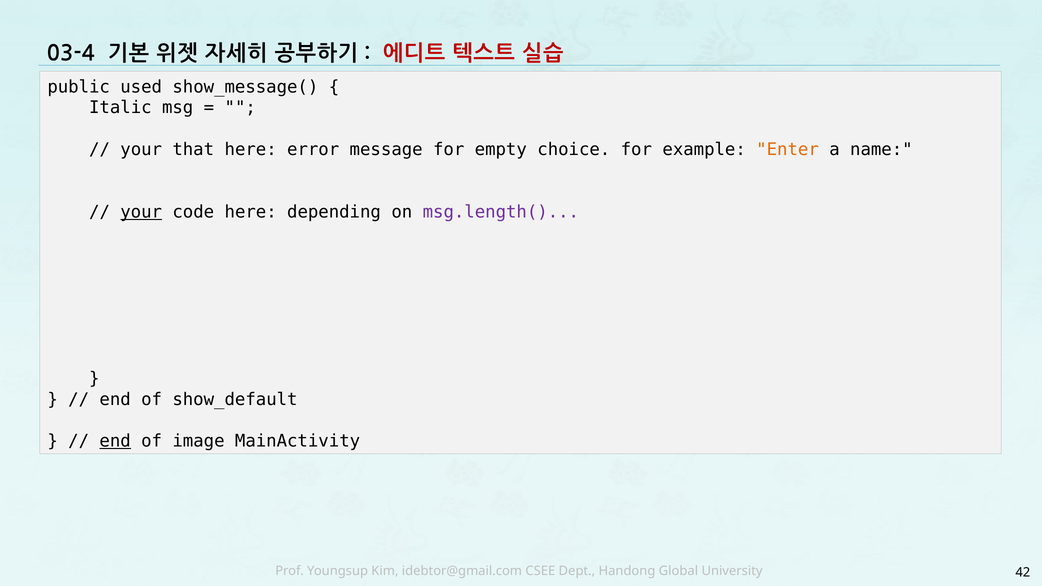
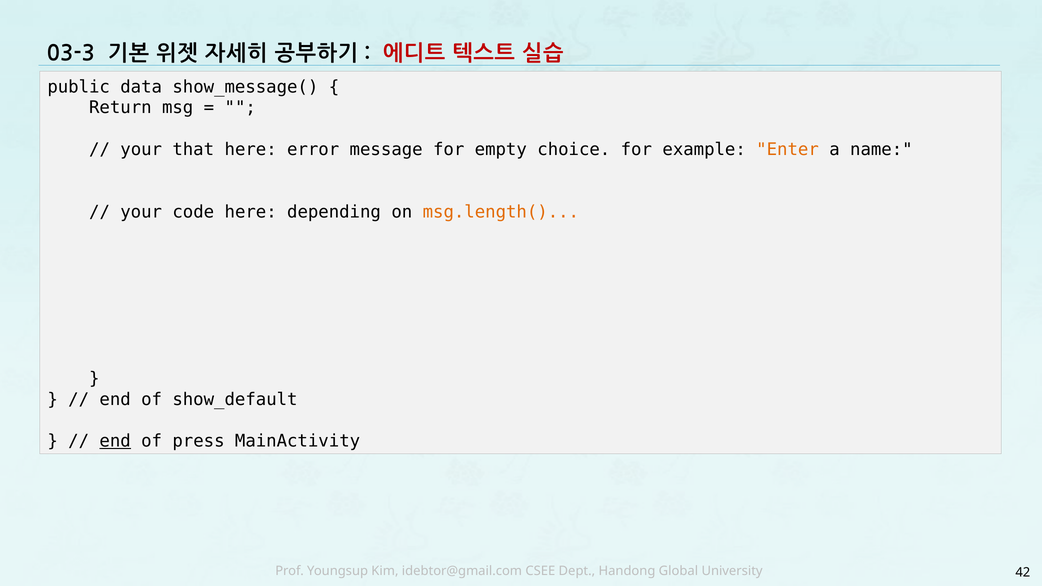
03-4: 03-4 -> 03-3 (71, 54)
used: used -> data (141, 87)
Italic: Italic -> Return (120, 108)
your underline: present -> none (141, 212)
msg.length( colour: purple -> orange (501, 212)
image: image -> press (199, 441)
